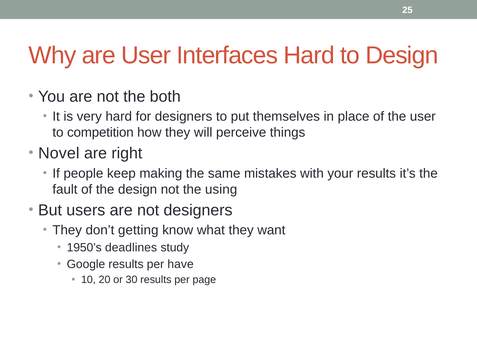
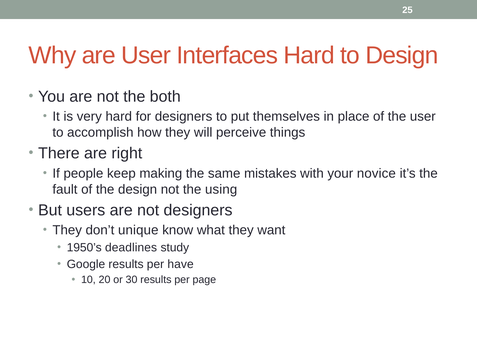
competition: competition -> accomplish (100, 132)
Novel: Novel -> There (59, 153)
your results: results -> novice (376, 173)
getting: getting -> unique (138, 230)
